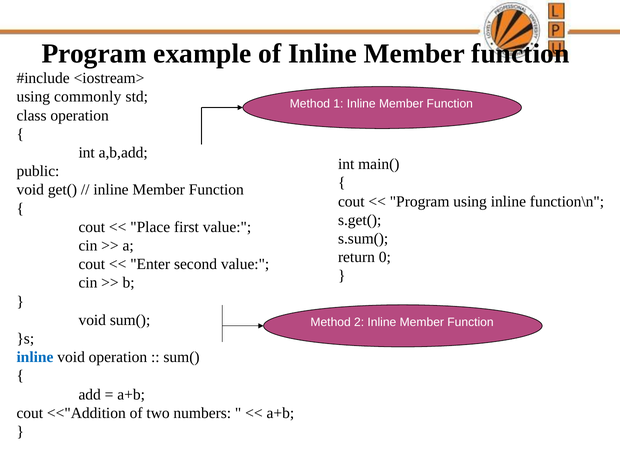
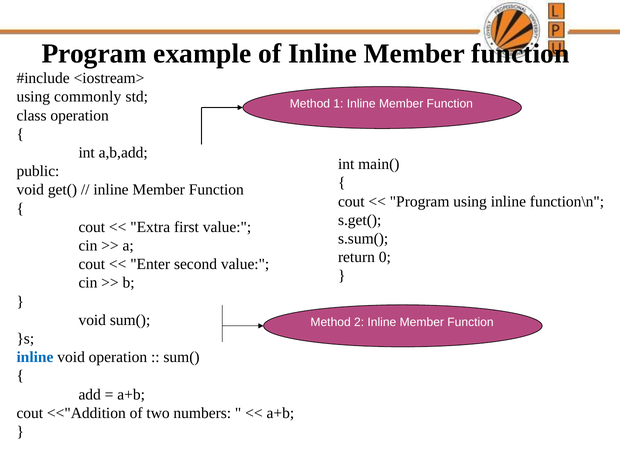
Place: Place -> Extra (150, 227)
